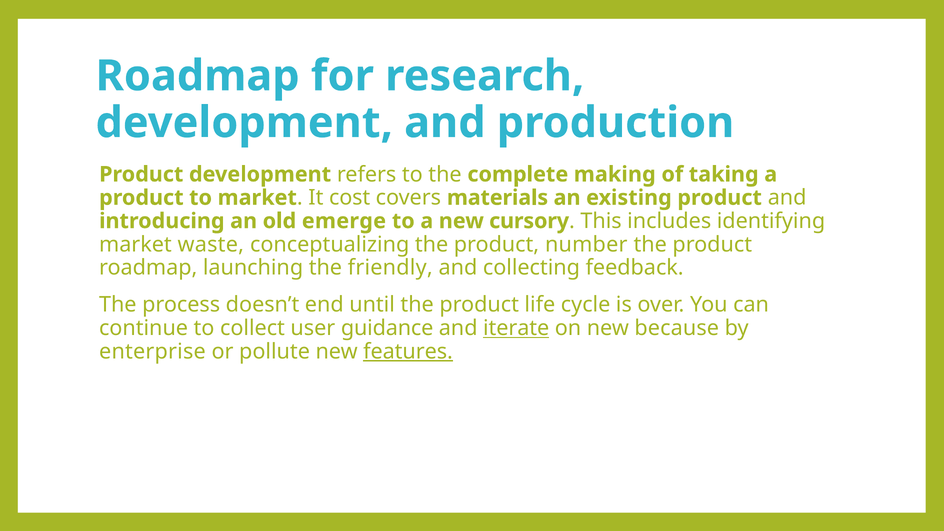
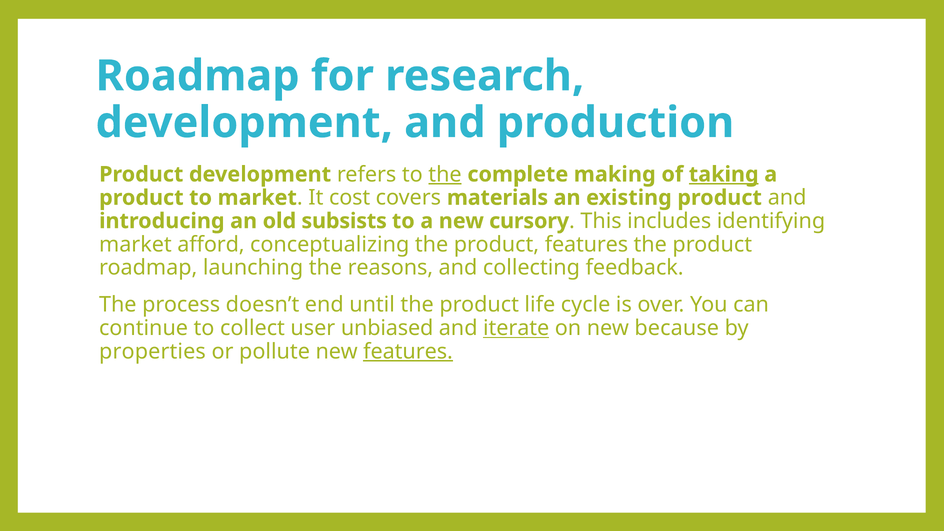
the underline: none -> present (445, 174)
taking underline: none -> present (724, 174)
emerge: emerge -> subsists (344, 221)
waste: waste -> afford (211, 244)
product number: number -> features (586, 244)
friendly: friendly -> reasons (390, 268)
guidance: guidance -> unbiased (387, 328)
enterprise: enterprise -> properties (152, 351)
